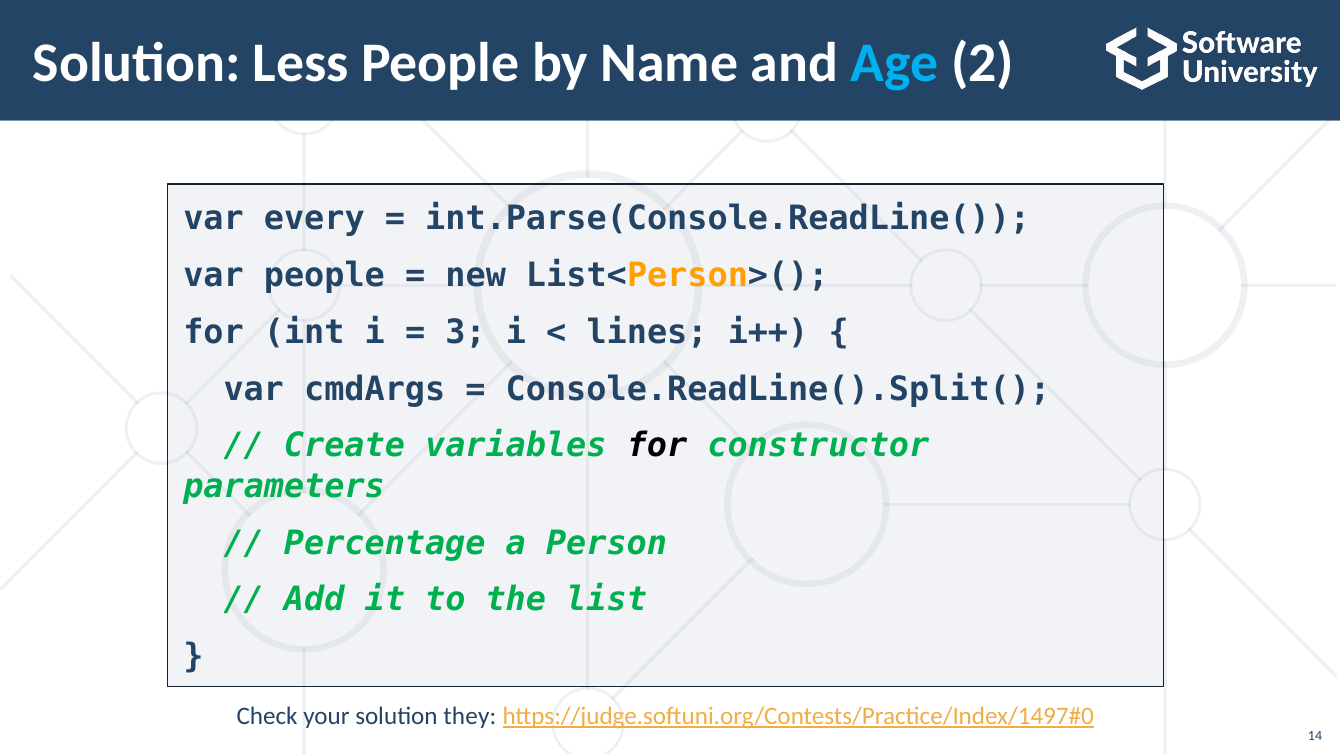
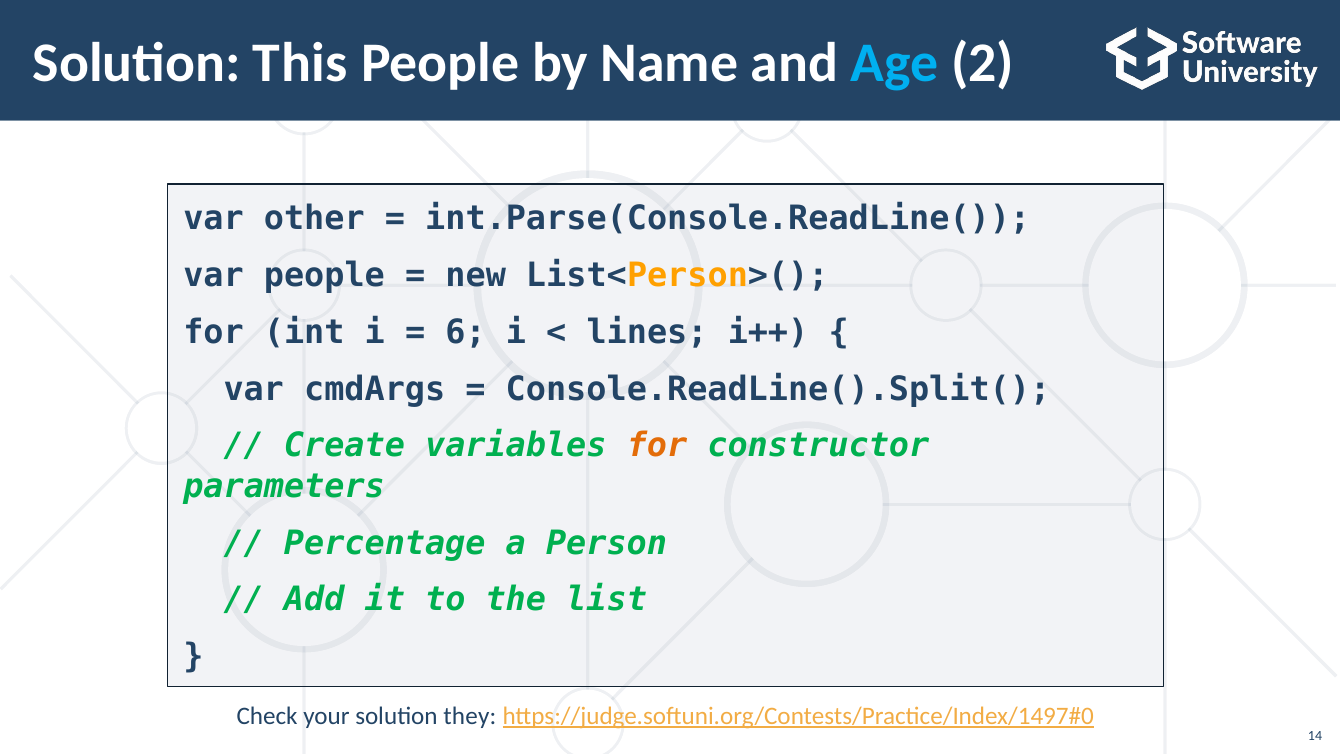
Less: Less -> This (300, 63)
every: every -> other (314, 218)
3: 3 -> 6 (466, 332)
for colour: black -> orange (657, 446)
